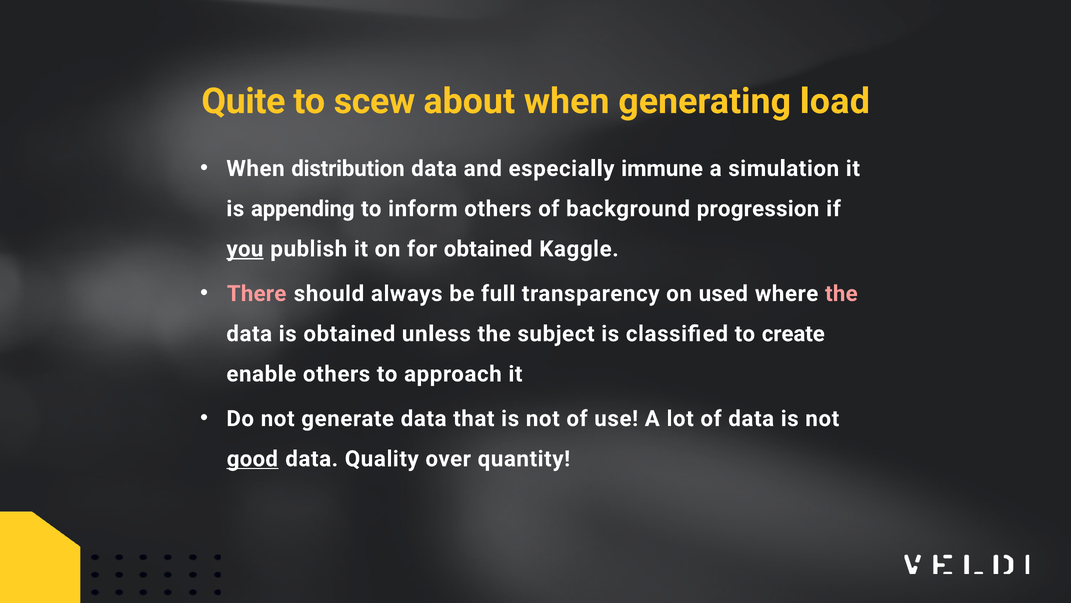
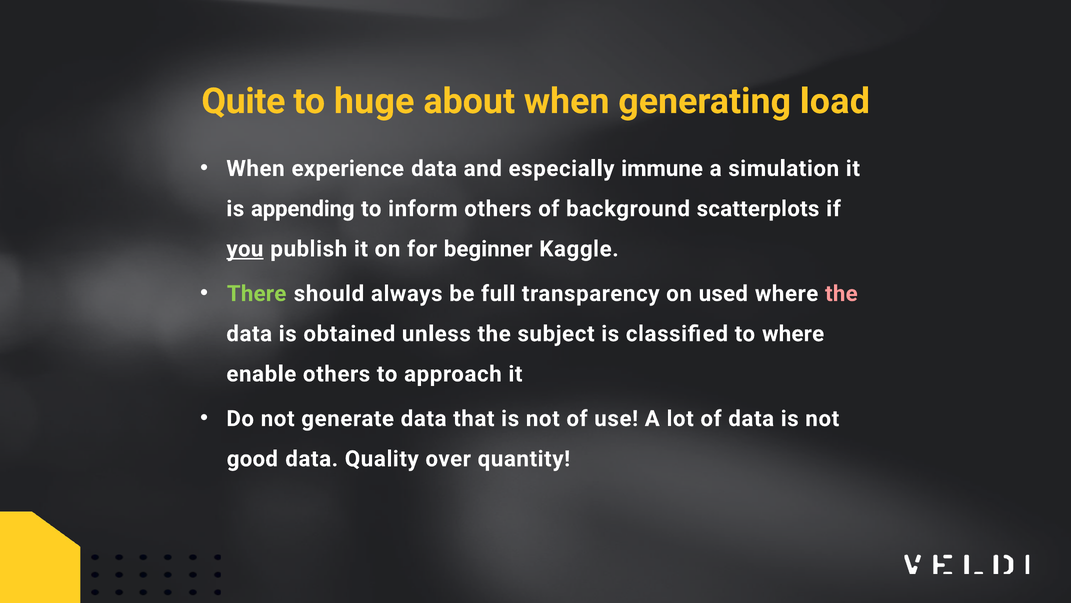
scew: scew -> huge (374, 101)
distribution: distribution -> experience (348, 168)
progression: progression -> scatterplots (758, 209)
for obtained: obtained -> beginner (488, 249)
There colour: pink -> light green (257, 293)
to create: create -> where (793, 334)
good underline: present -> none (252, 458)
